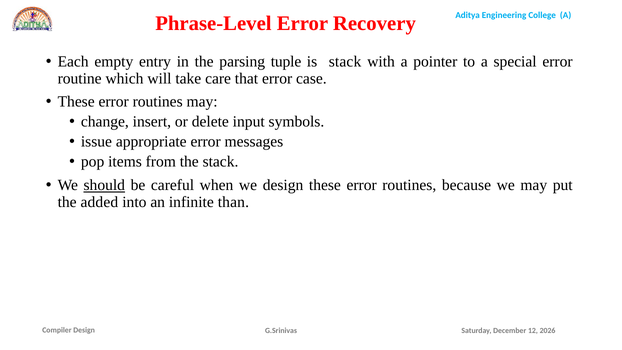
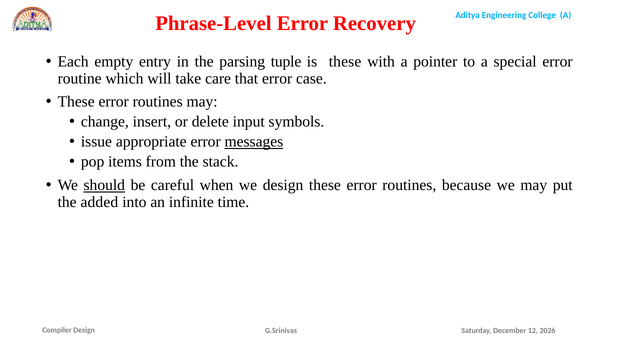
is stack: stack -> these (345, 62)
messages underline: none -> present (254, 142)
than: than -> time (233, 202)
